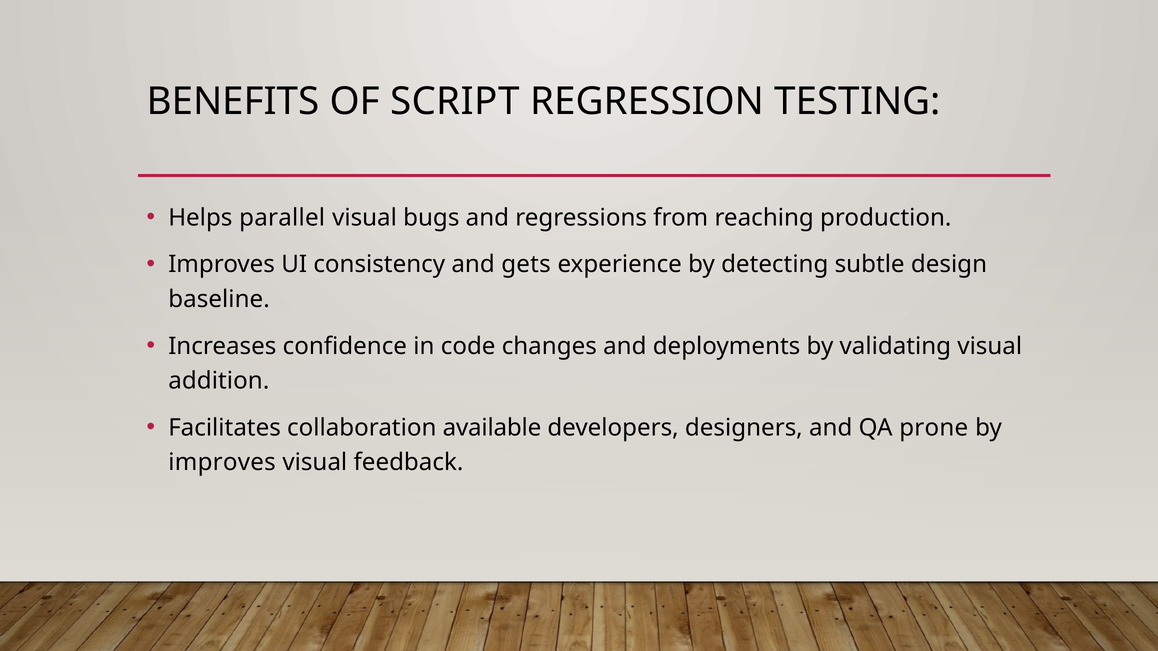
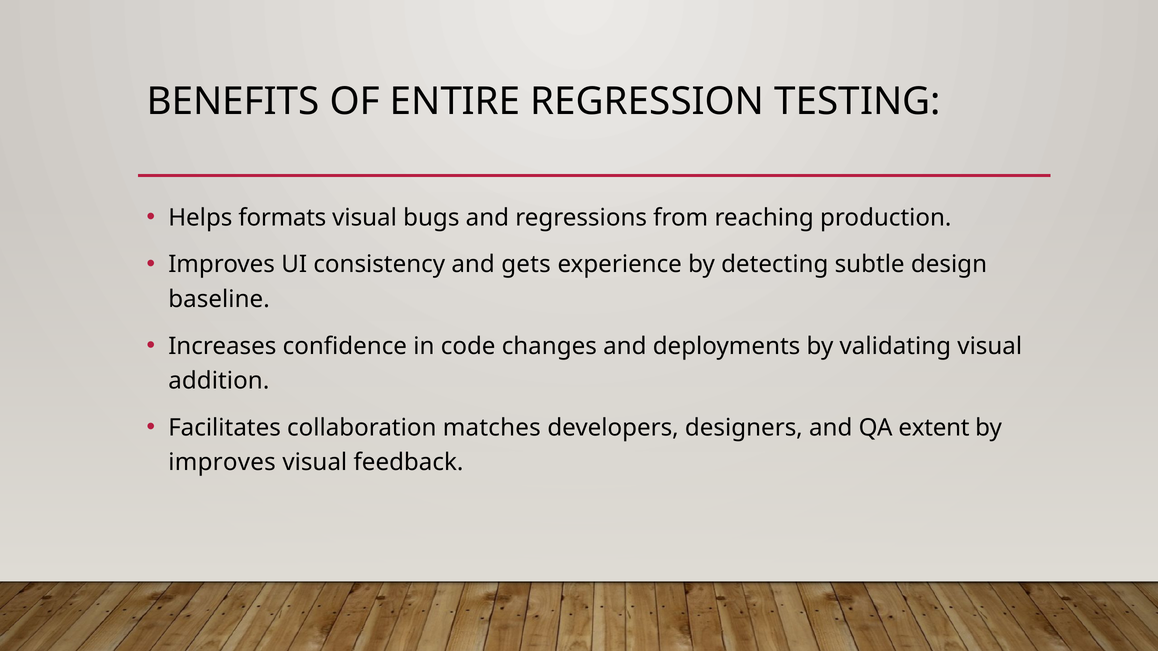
SCRIPT: SCRIPT -> ENTIRE (455, 101)
parallel: parallel -> formats (282, 218)
available: available -> matches (492, 428)
prone: prone -> extent (934, 428)
